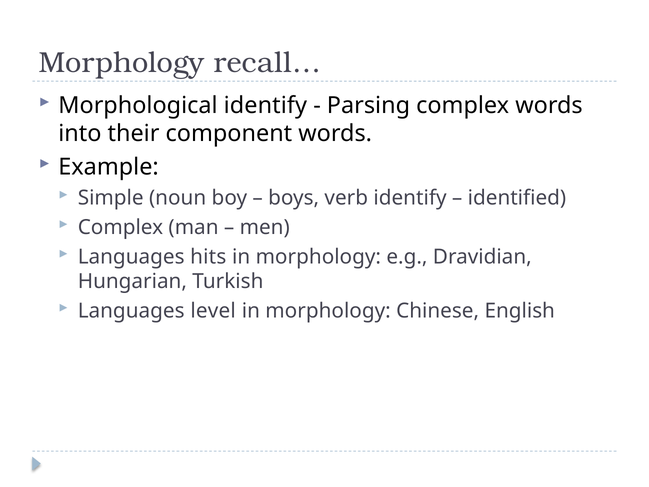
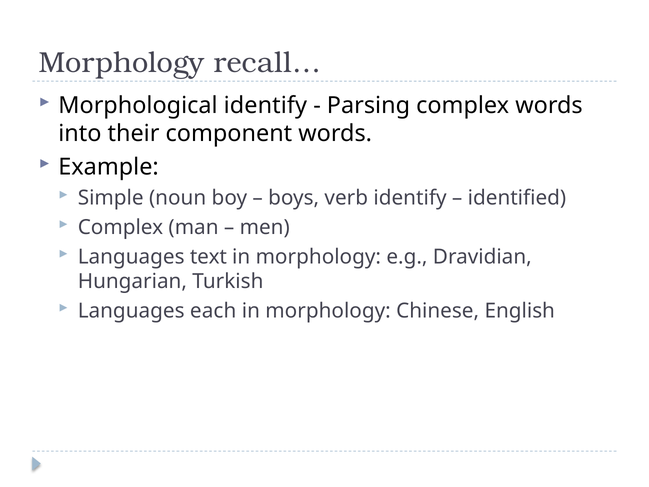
hits: hits -> text (208, 257)
level: level -> each (213, 311)
